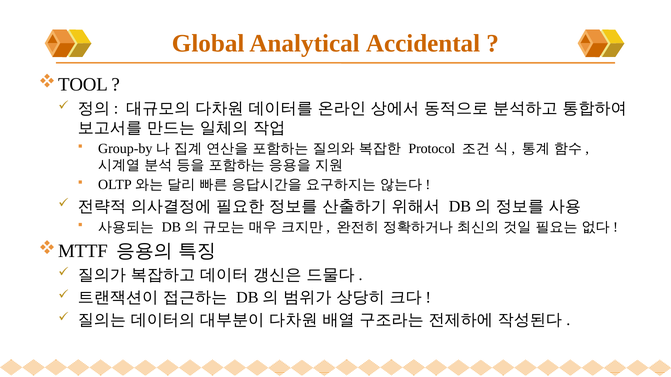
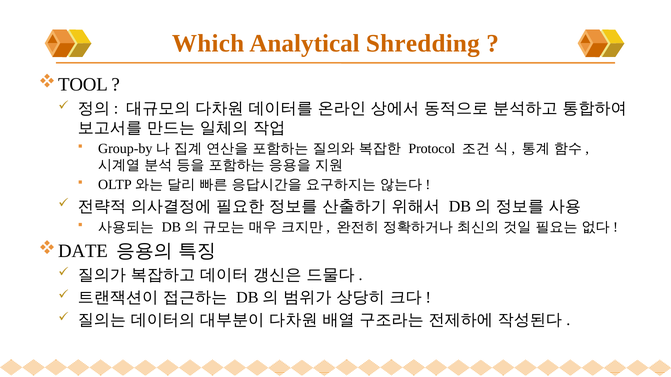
Global: Global -> Which (208, 43)
Accidental: Accidental -> Shredding (423, 43)
MTTF: MTTF -> DATE (83, 251)
